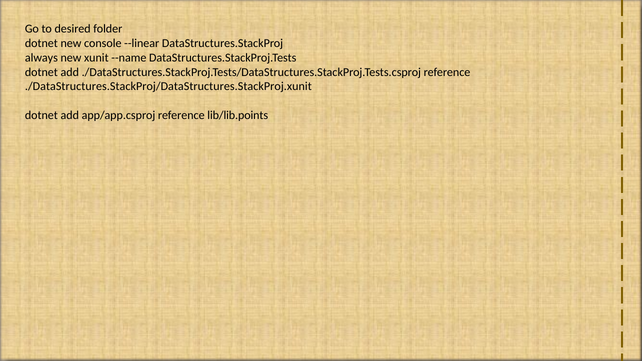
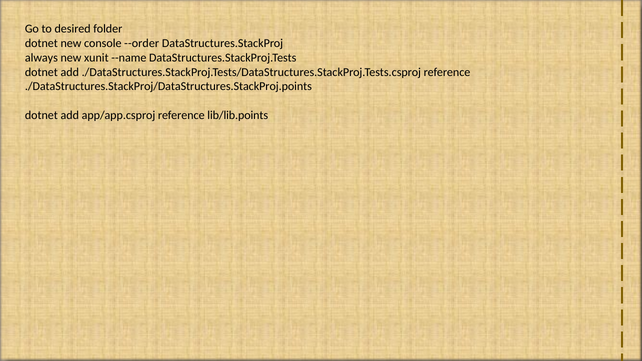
--linear: --linear -> --order (142, 43)
./DataStructures.StackProj/DataStructures.StackProj.xunit: ./DataStructures.StackProj/DataStructures.StackProj.xunit -> ./DataStructures.StackProj/DataStructures.StackProj.points (168, 87)
